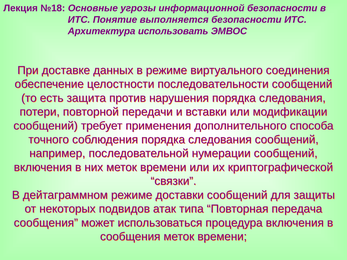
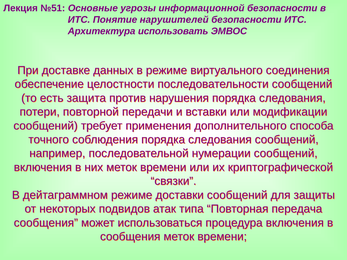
№18: №18 -> №51 (53, 8)
выполняется: выполняется -> нарушителей (174, 20)
